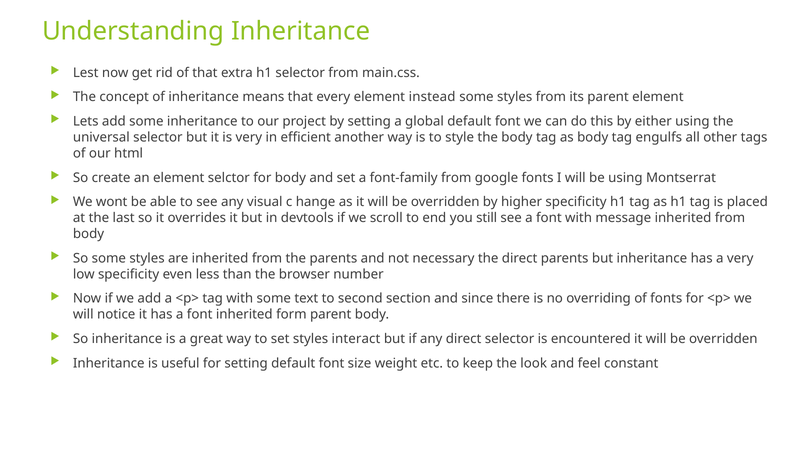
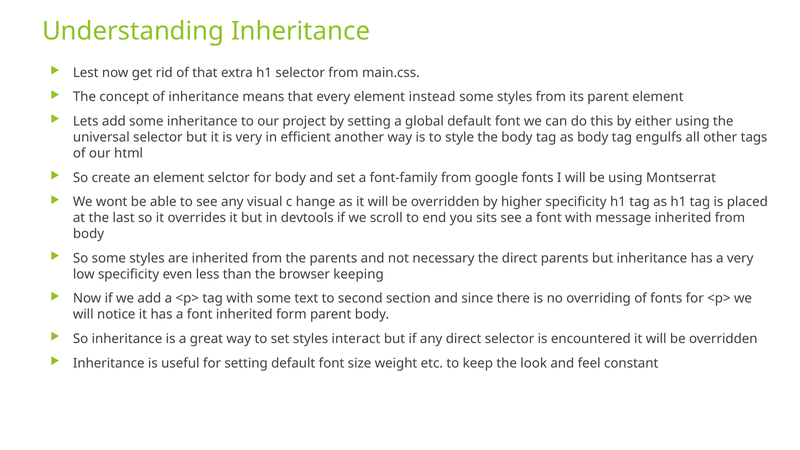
still: still -> sits (487, 218)
number: number -> keeping (359, 274)
